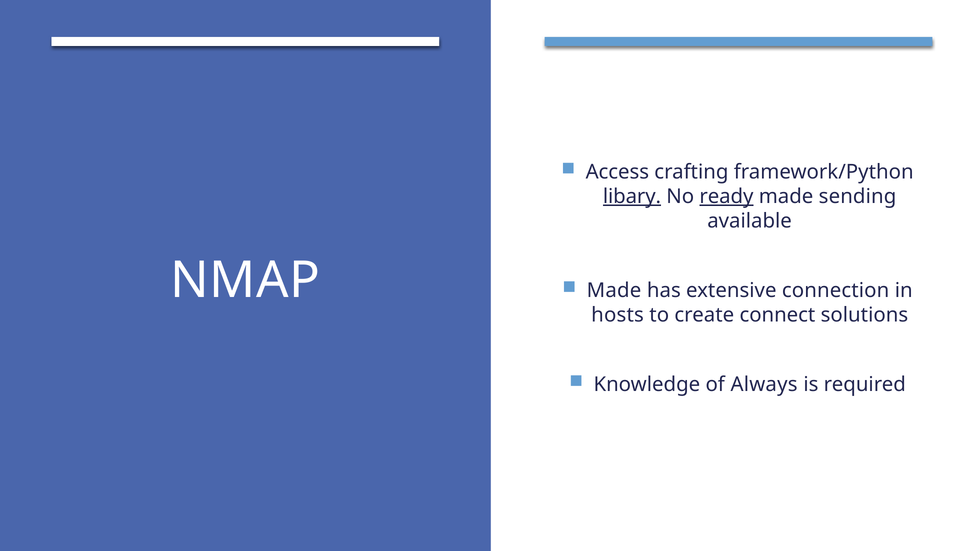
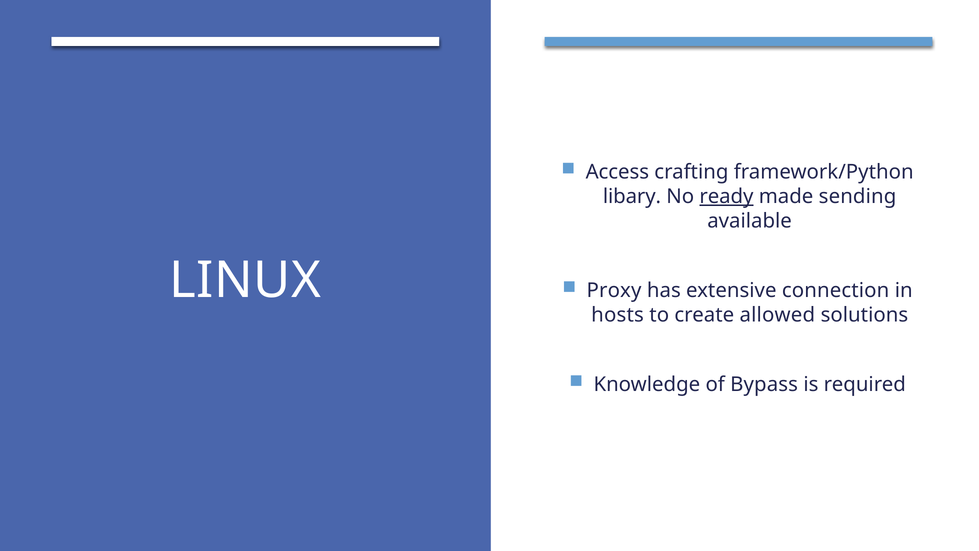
libary underline: present -> none (632, 196)
NMAP: NMAP -> LINUX (245, 280)
Made: Made -> Proxy (614, 290)
connect: connect -> allowed (777, 315)
Always: Always -> Bypass (764, 384)
